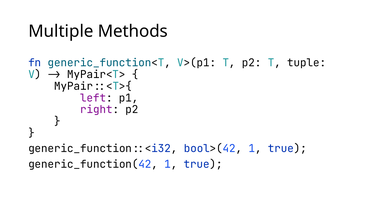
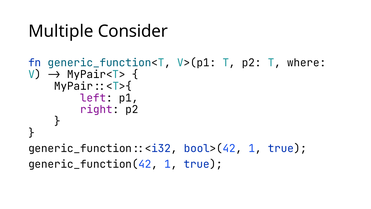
Methods: Methods -> Consider (133, 31)
tuple: tuple -> where (307, 63)
